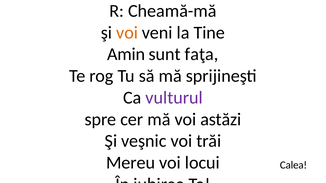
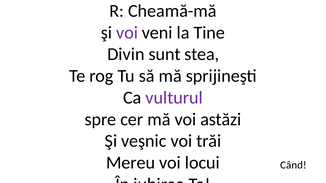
voi colour: orange -> purple (127, 33)
Amin: Amin -> Divin (126, 54)
faţa: faţa -> stea (202, 54)
Calea: Calea -> Când (293, 165)
